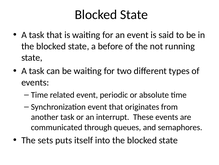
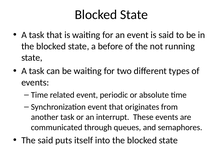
The sets: sets -> said (45, 140)
